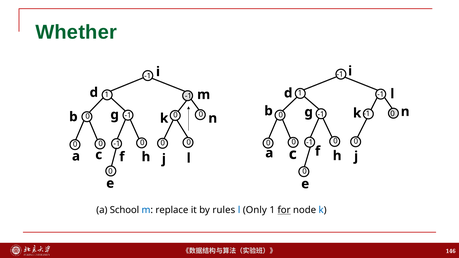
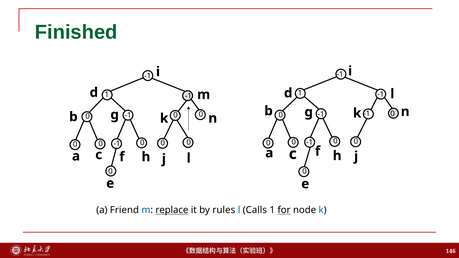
Whether: Whether -> Finished (76, 32)
School: School -> Friend (124, 210)
replace underline: none -> present (172, 210)
Only: Only -> Calls (255, 210)
